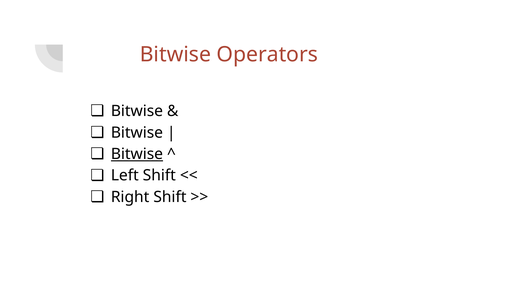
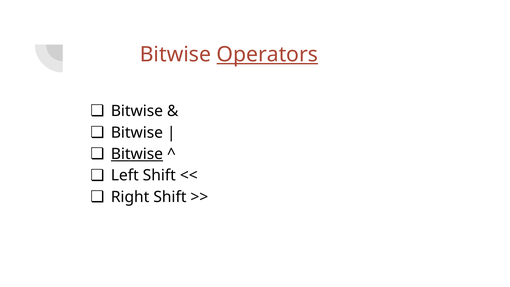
Operators underline: none -> present (267, 55)
